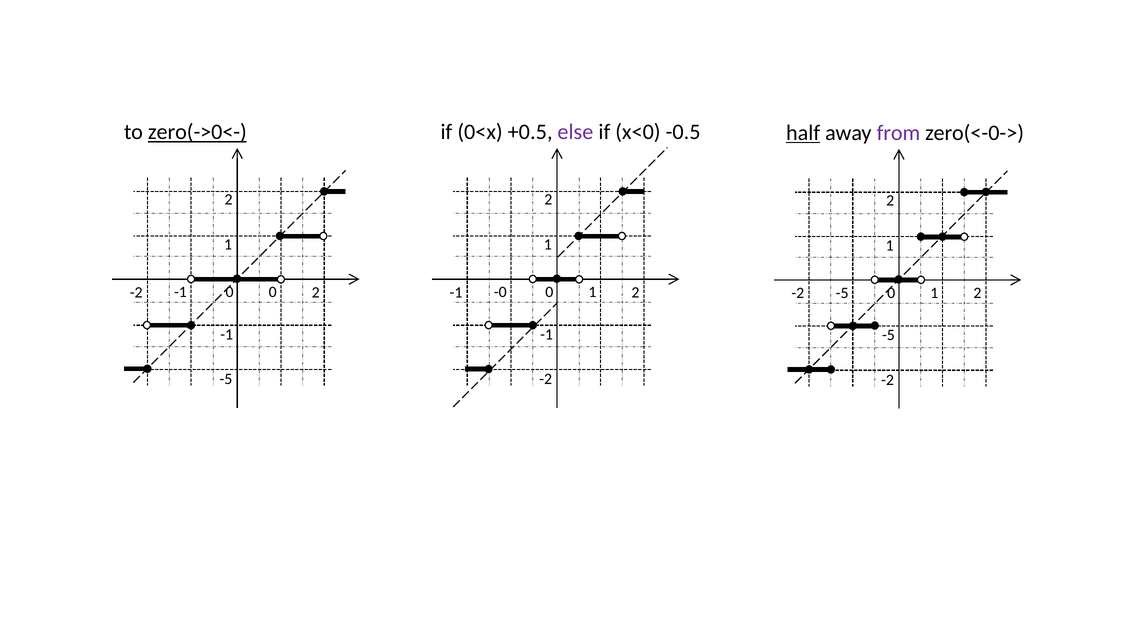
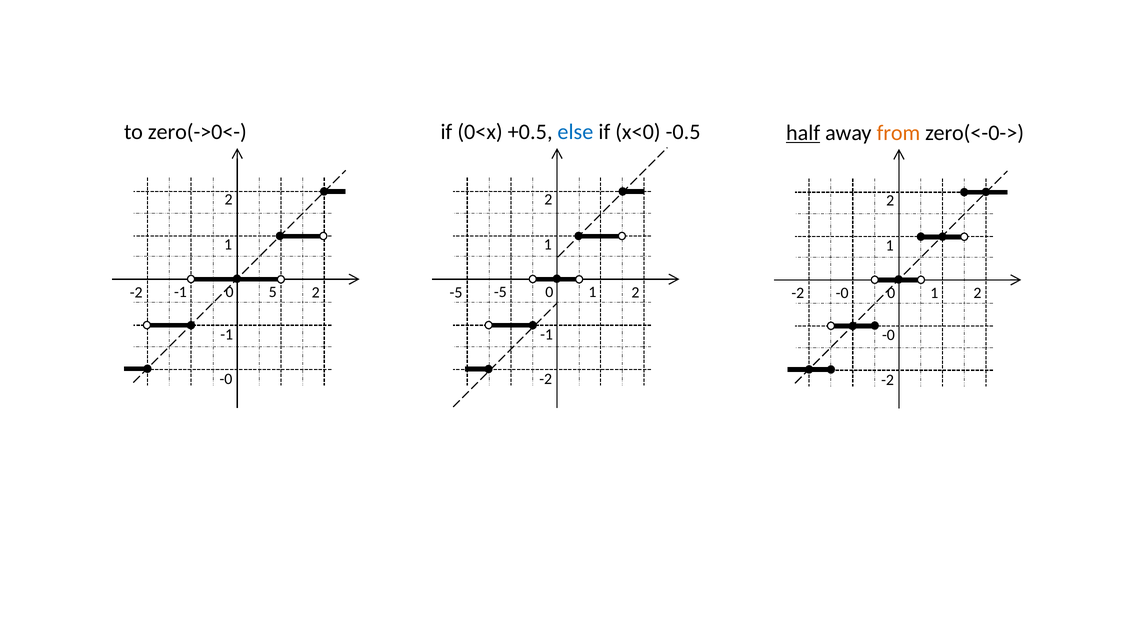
zero(->0<- underline: present -> none (197, 132)
else colour: purple -> blue (575, 132)
from colour: purple -> orange (898, 133)
0 0: 0 -> 5 (273, 292)
-0: -0 -> -5 (500, 292)
-1: -1 -> -5 (456, 293)
-5: -5 -> -0 (842, 293)
-5: -5 -> -0 (888, 335)
-5: -5 -> -0 (226, 379)
